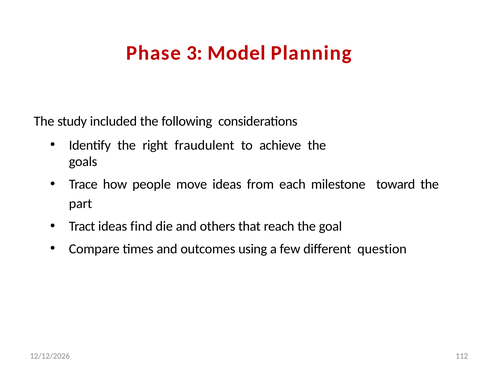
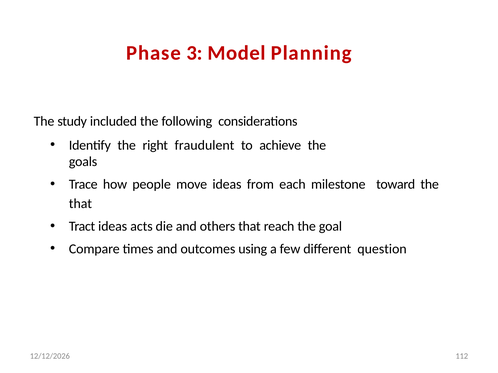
part: part -> that (80, 204)
find: find -> acts (141, 227)
